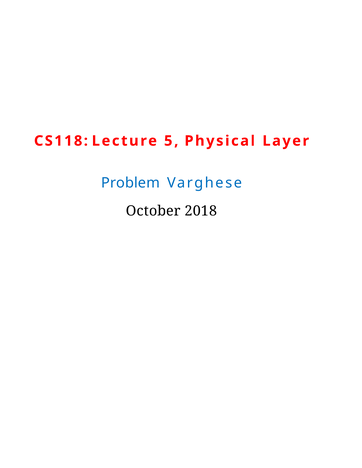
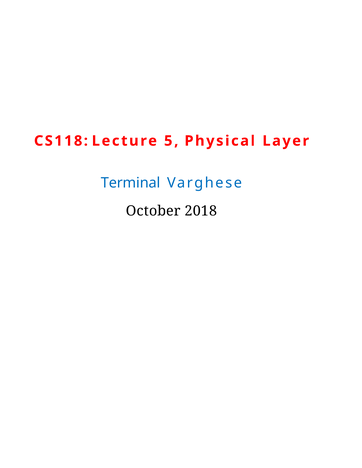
Problem: Problem -> Terminal (131, 183)
